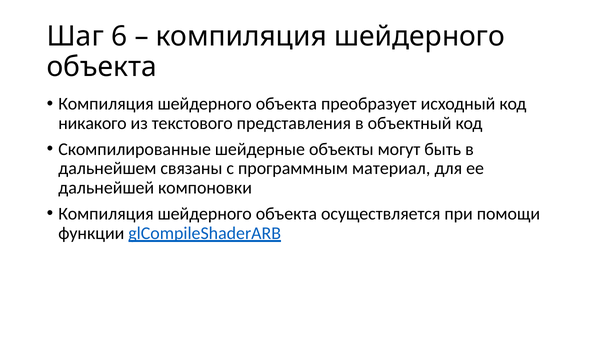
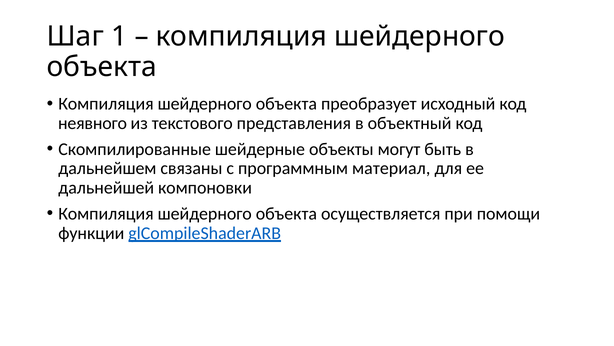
6: 6 -> 1 (119, 36)
никакого: никакого -> неявного (93, 123)
